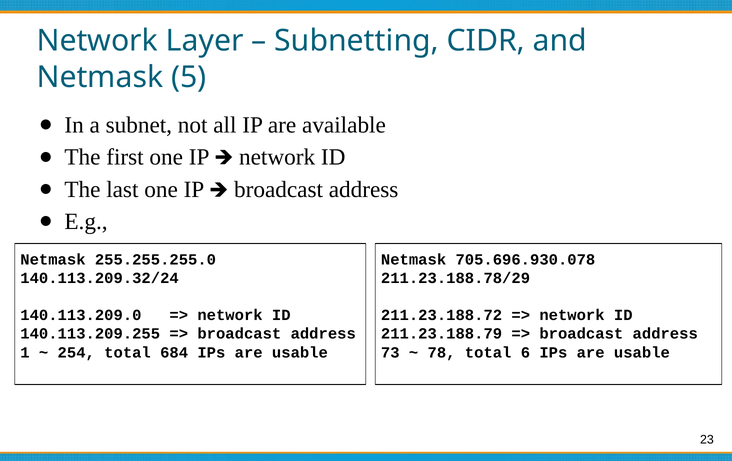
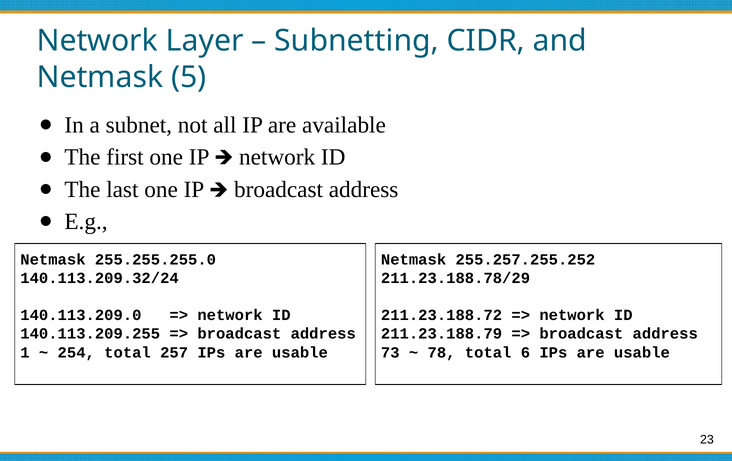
705.696.930.078: 705.696.930.078 -> 255.257.255.252 (525, 260)
684: 684 -> 257 (174, 353)
